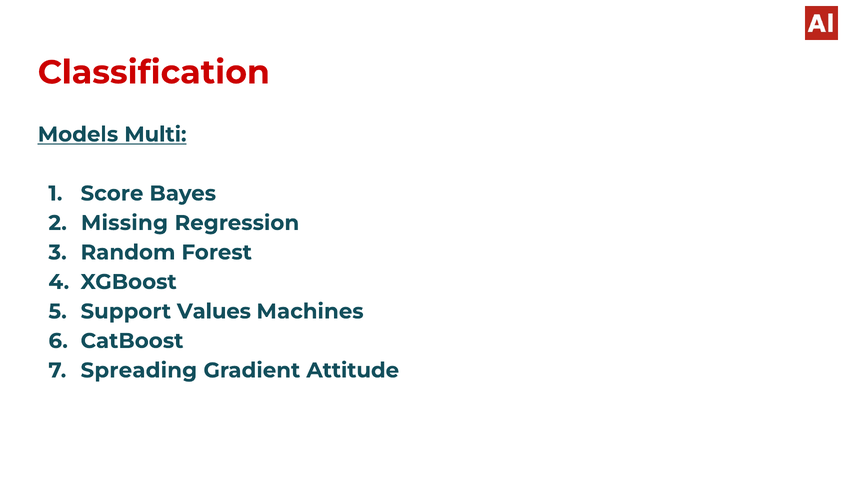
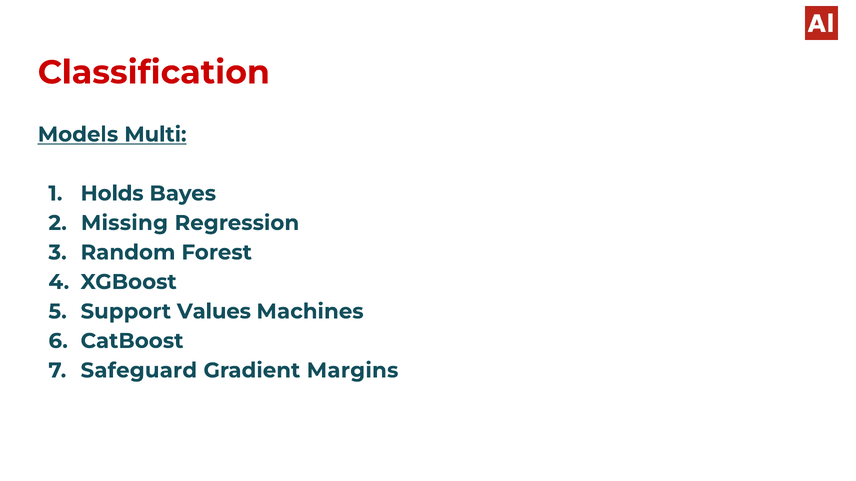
Score: Score -> Holds (112, 194)
Spreading: Spreading -> Safeguard (139, 371)
Attitude: Attitude -> Margins (353, 371)
